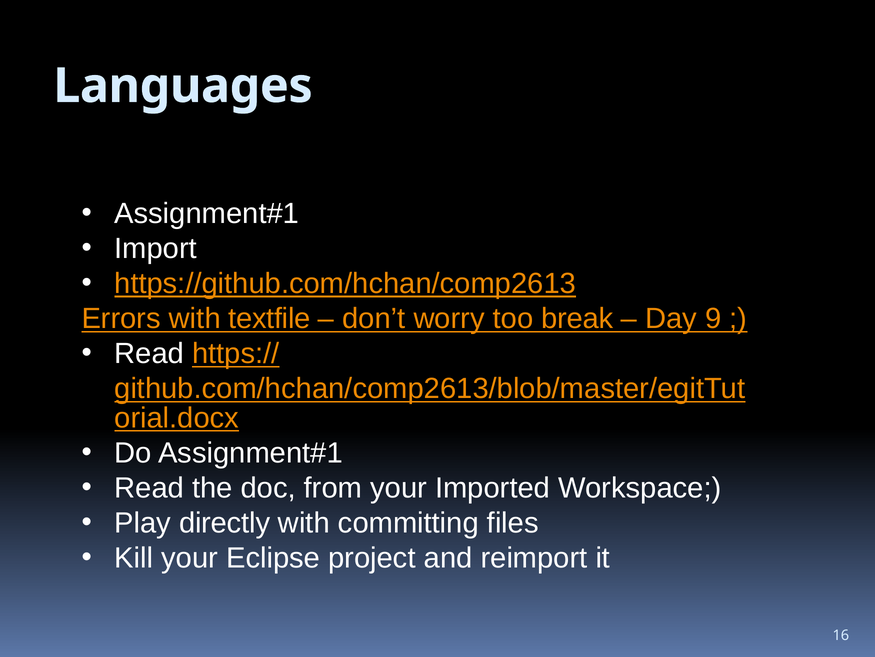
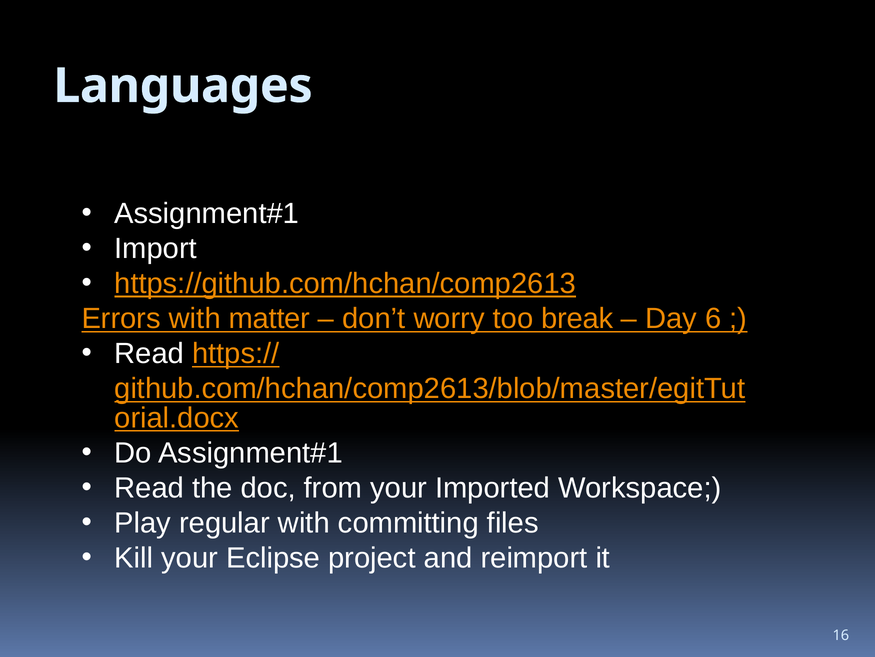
textfile: textfile -> matter (269, 318)
9: 9 -> 6 (713, 318)
directly: directly -> regular (224, 523)
